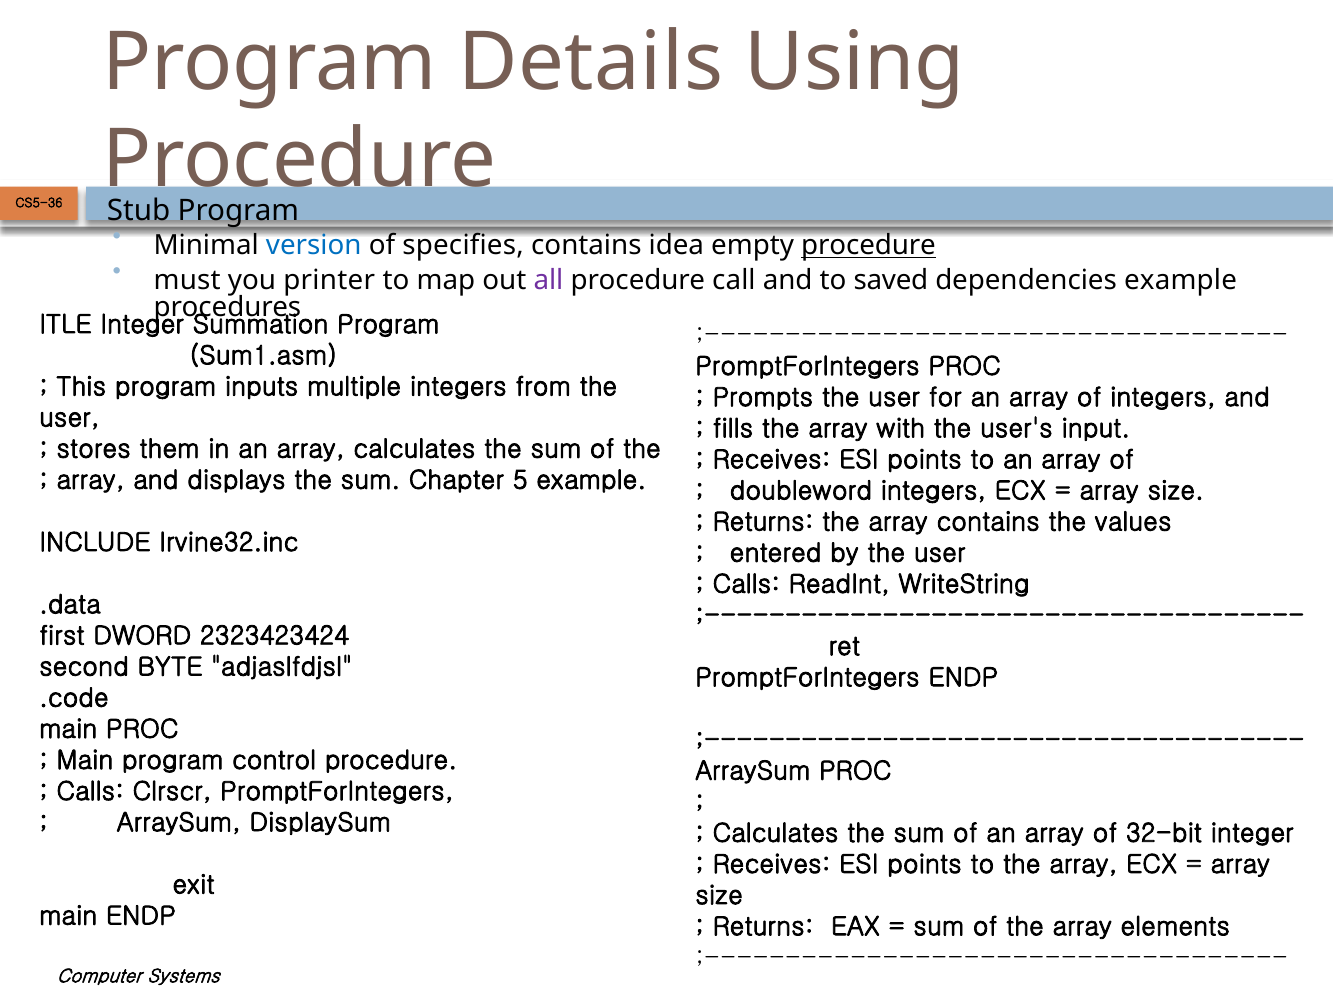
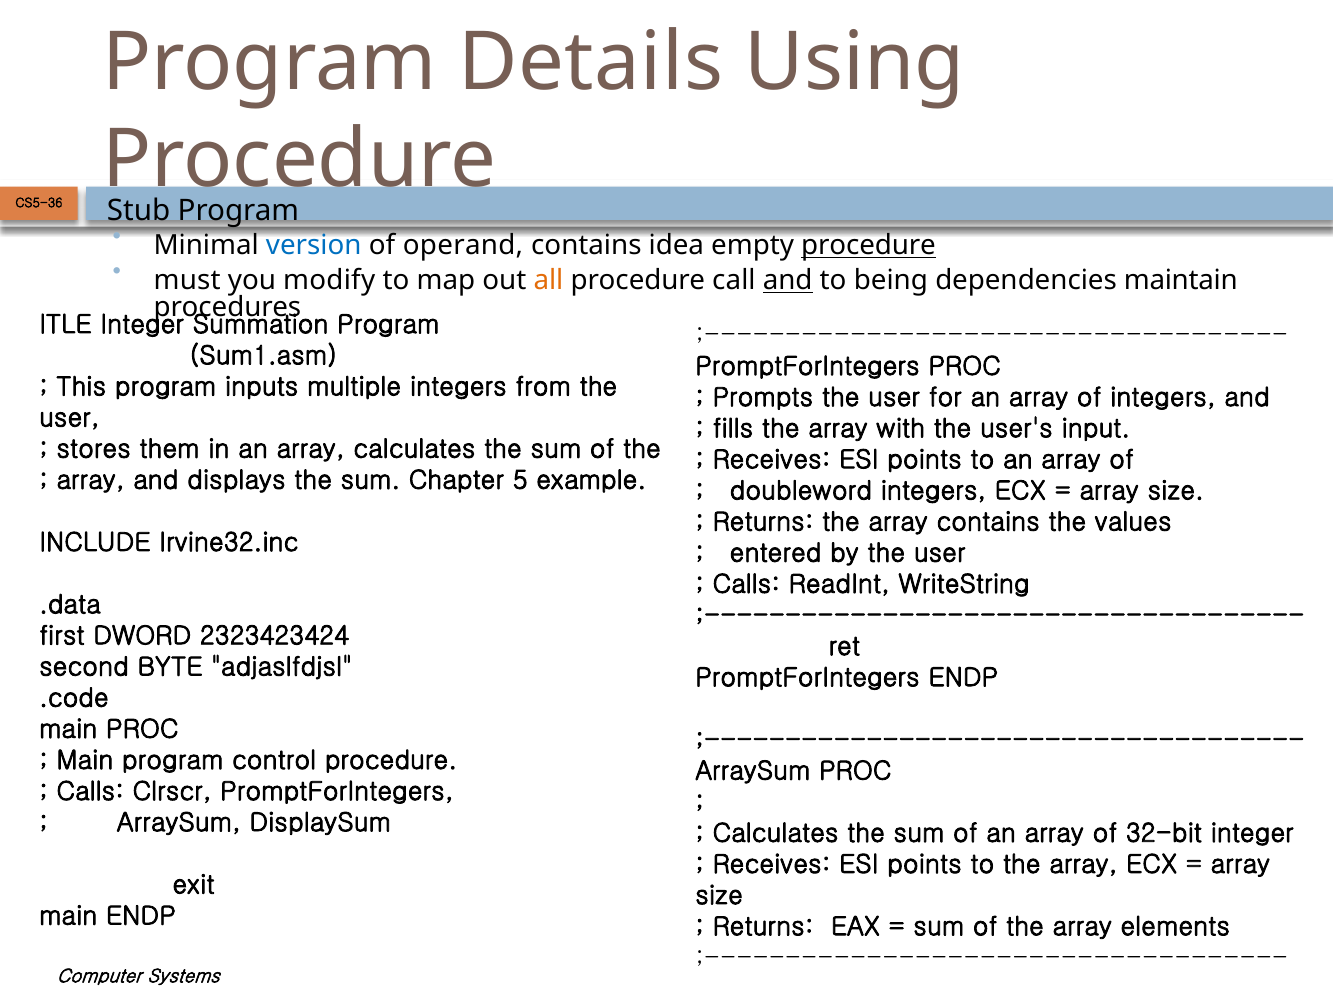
specifies: specifies -> operand (463, 246)
printer: printer -> modify (329, 280)
all colour: purple -> orange (548, 280)
and underline: none -> present (788, 280)
saved: saved -> being (891, 280)
dependencies example: example -> maintain (1181, 280)
